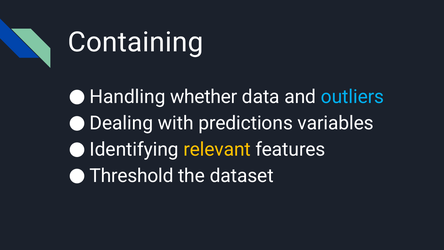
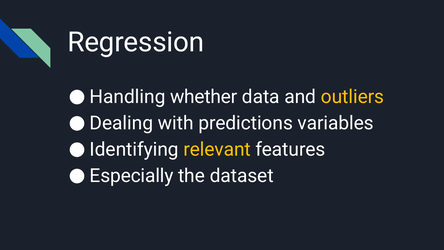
Containing: Containing -> Regression (136, 42)
outliers colour: light blue -> yellow (353, 97)
Threshold: Threshold -> Especially (132, 176)
